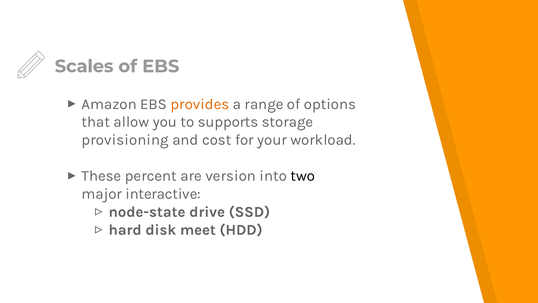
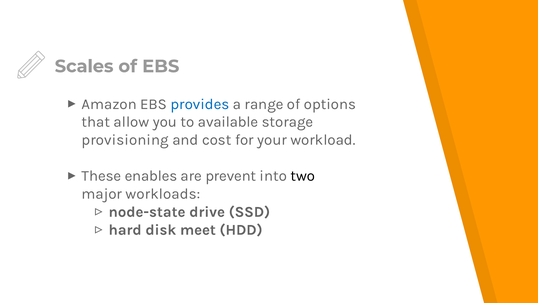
provides colour: orange -> blue (200, 104)
supports: supports -> available (228, 122)
percent: percent -> enables (151, 176)
version: version -> prevent (231, 176)
interactive: interactive -> workloads (163, 194)
